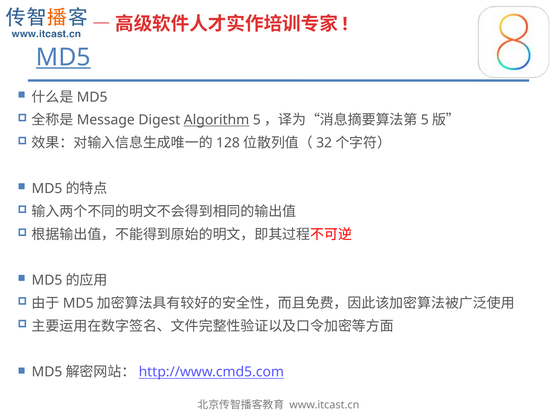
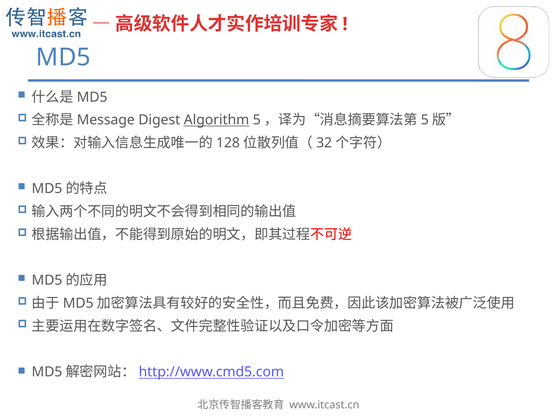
MD5 underline: present -> none (63, 57)
